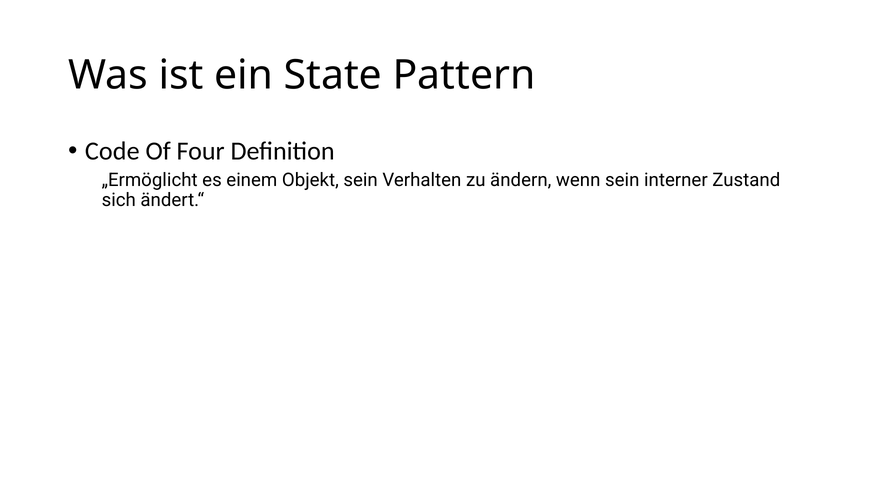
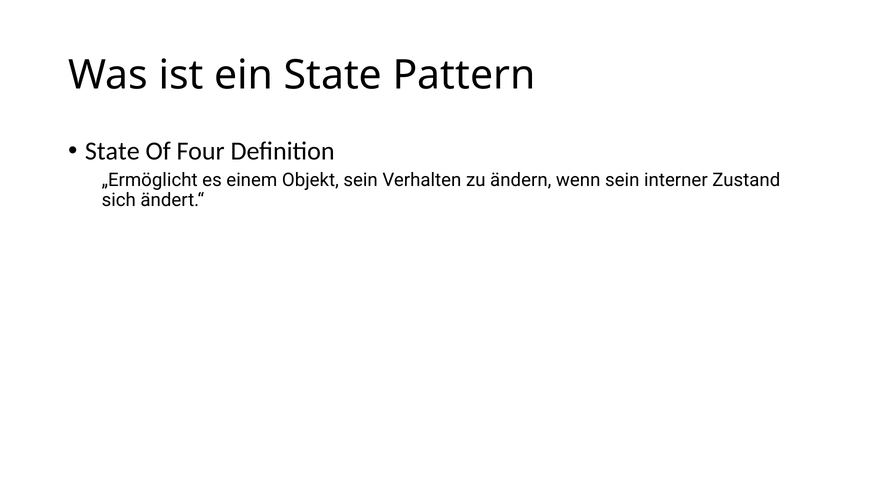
Code: Code -> State (112, 151)
